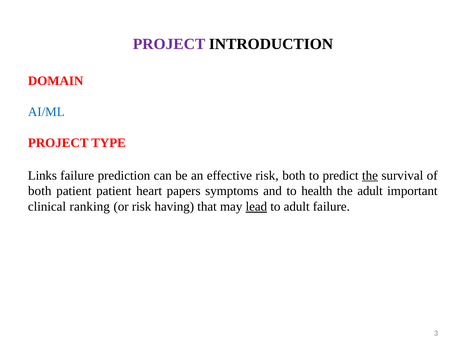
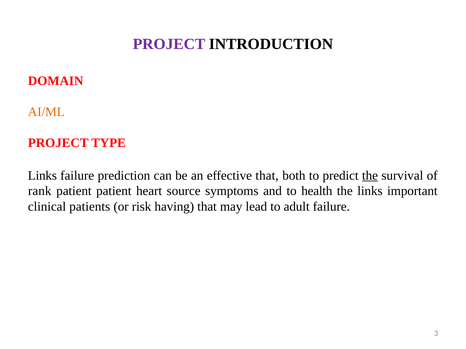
AI/ML colour: blue -> orange (46, 112)
effective risk: risk -> that (267, 176)
both: both -> rank (40, 191)
papers: papers -> source (184, 191)
the adult: adult -> links (370, 191)
ranking: ranking -> patients (90, 207)
lead underline: present -> none (256, 207)
